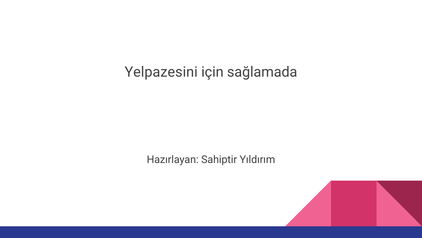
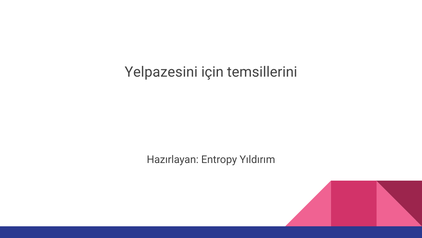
sağlamada: sağlamada -> temsillerini (262, 72)
Sahiptir: Sahiptir -> Entropy (219, 159)
